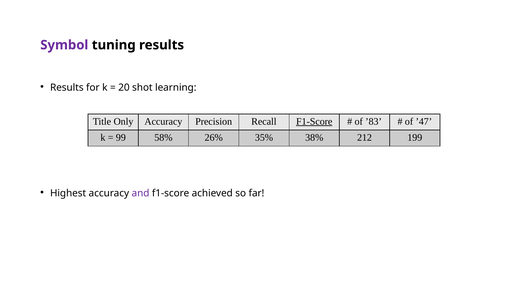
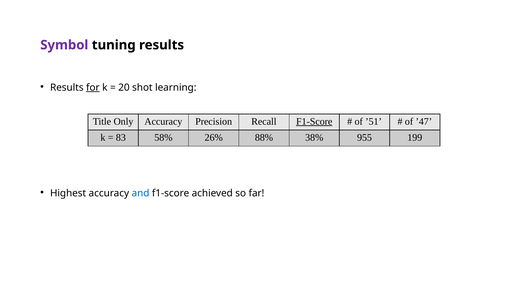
for underline: none -> present (93, 87)
’83: ’83 -> ’51 (374, 122)
99: 99 -> 83 (121, 138)
35%: 35% -> 88% (264, 138)
212: 212 -> 955 (365, 138)
and colour: purple -> blue (141, 193)
